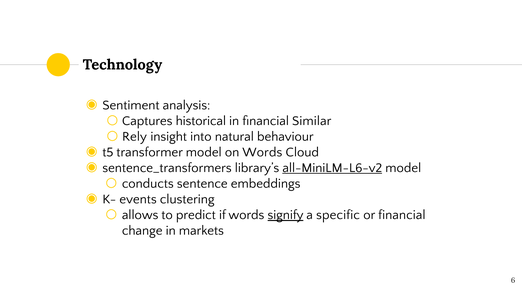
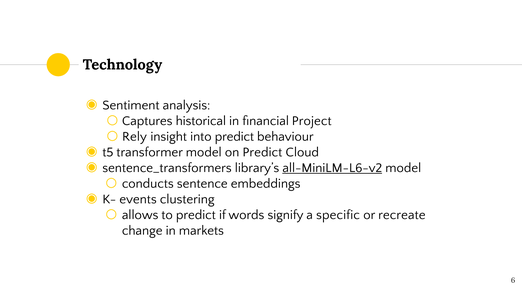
Similar: Similar -> Project (312, 121)
into natural: natural -> predict (234, 136)
on Words: Words -> Predict (262, 152)
signify underline: present -> none (286, 215)
or financial: financial -> recreate (402, 215)
